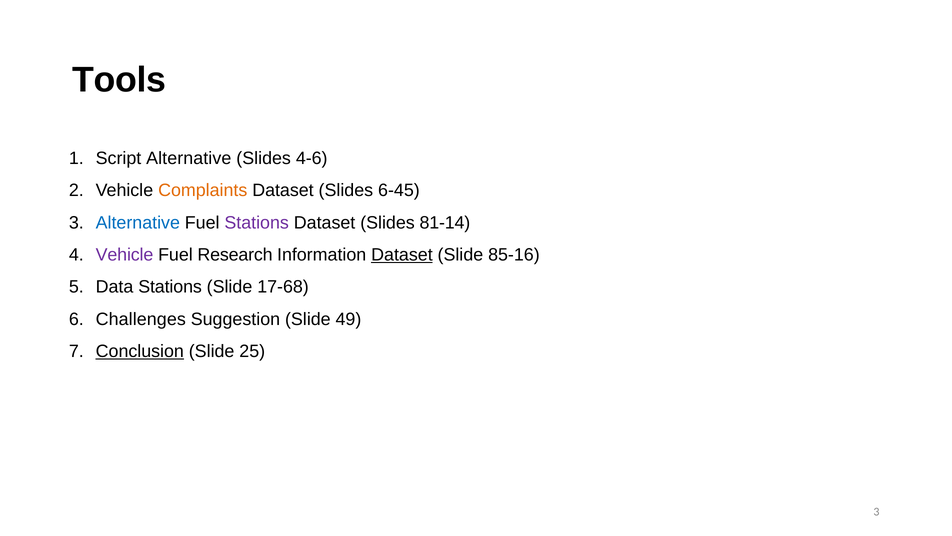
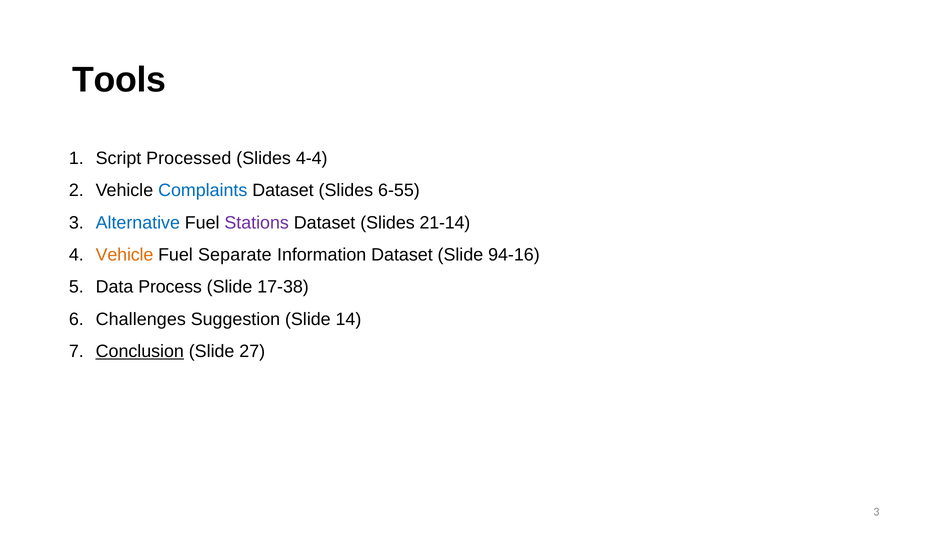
Script Alternative: Alternative -> Processed (189, 158)
4-6: 4-6 -> 4-4 (312, 158)
Complaints colour: orange -> blue (203, 190)
6-45: 6-45 -> 6-55 (399, 190)
81-14: 81-14 -> 21-14 (445, 222)
Vehicle colour: purple -> orange (125, 255)
Research: Research -> Separate (235, 255)
Dataset underline: present -> none (402, 255)
85-16: 85-16 -> 94-16 (514, 255)
Data Stations: Stations -> Process (170, 287)
17-68: 17-68 -> 17-38 (283, 287)
49: 49 -> 14 (348, 319)
25: 25 -> 27 (252, 351)
